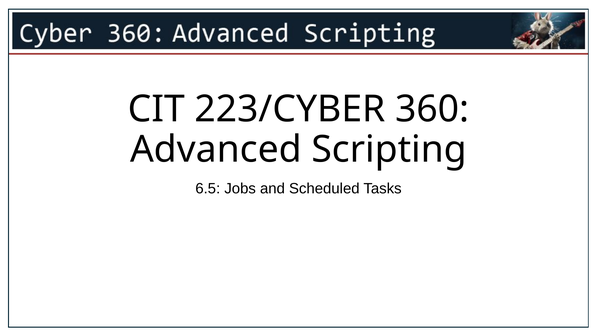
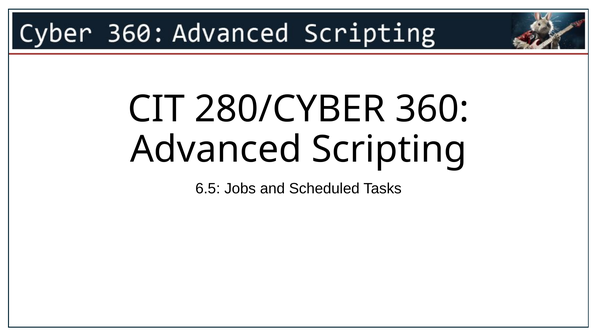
223/CYBER: 223/CYBER -> 280/CYBER (290, 109)
